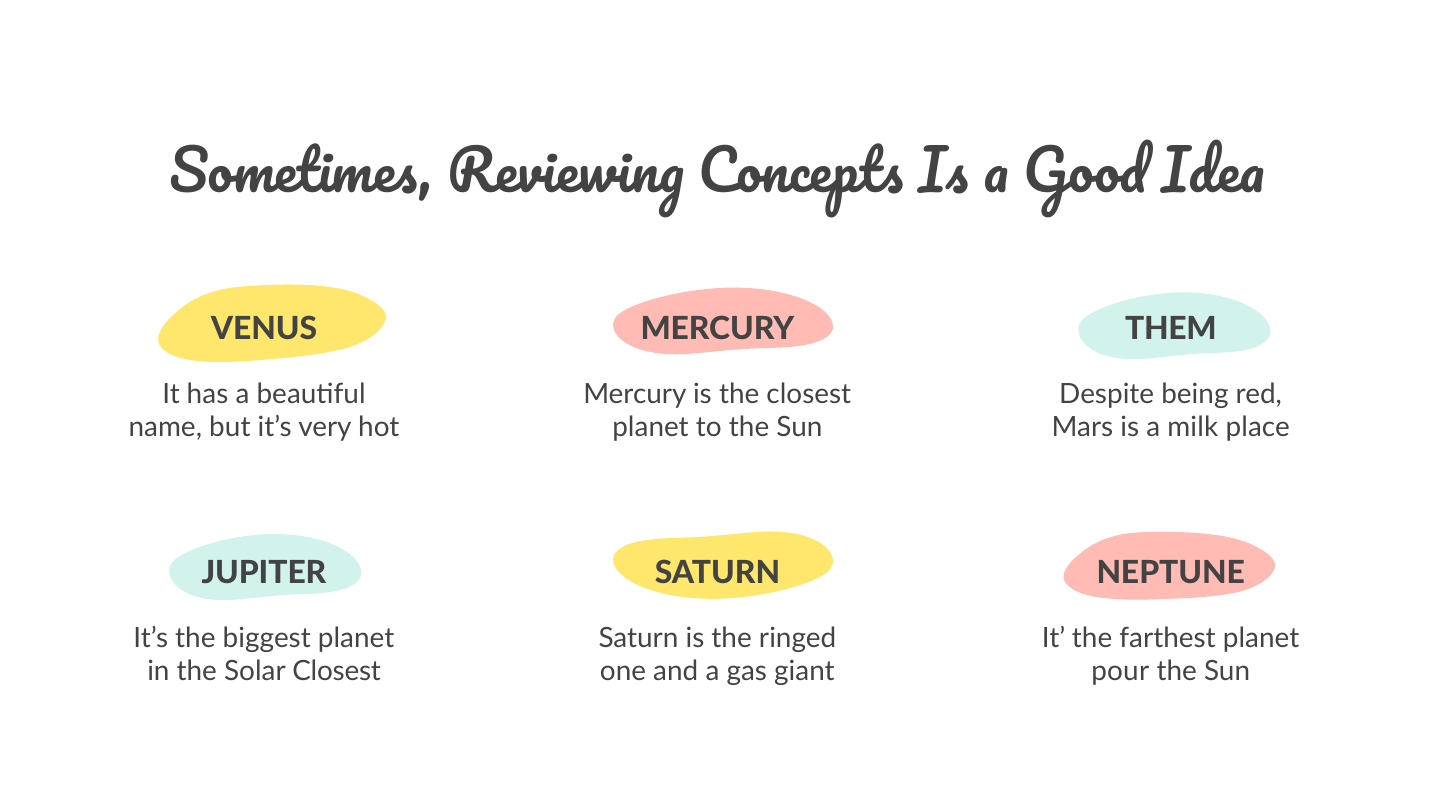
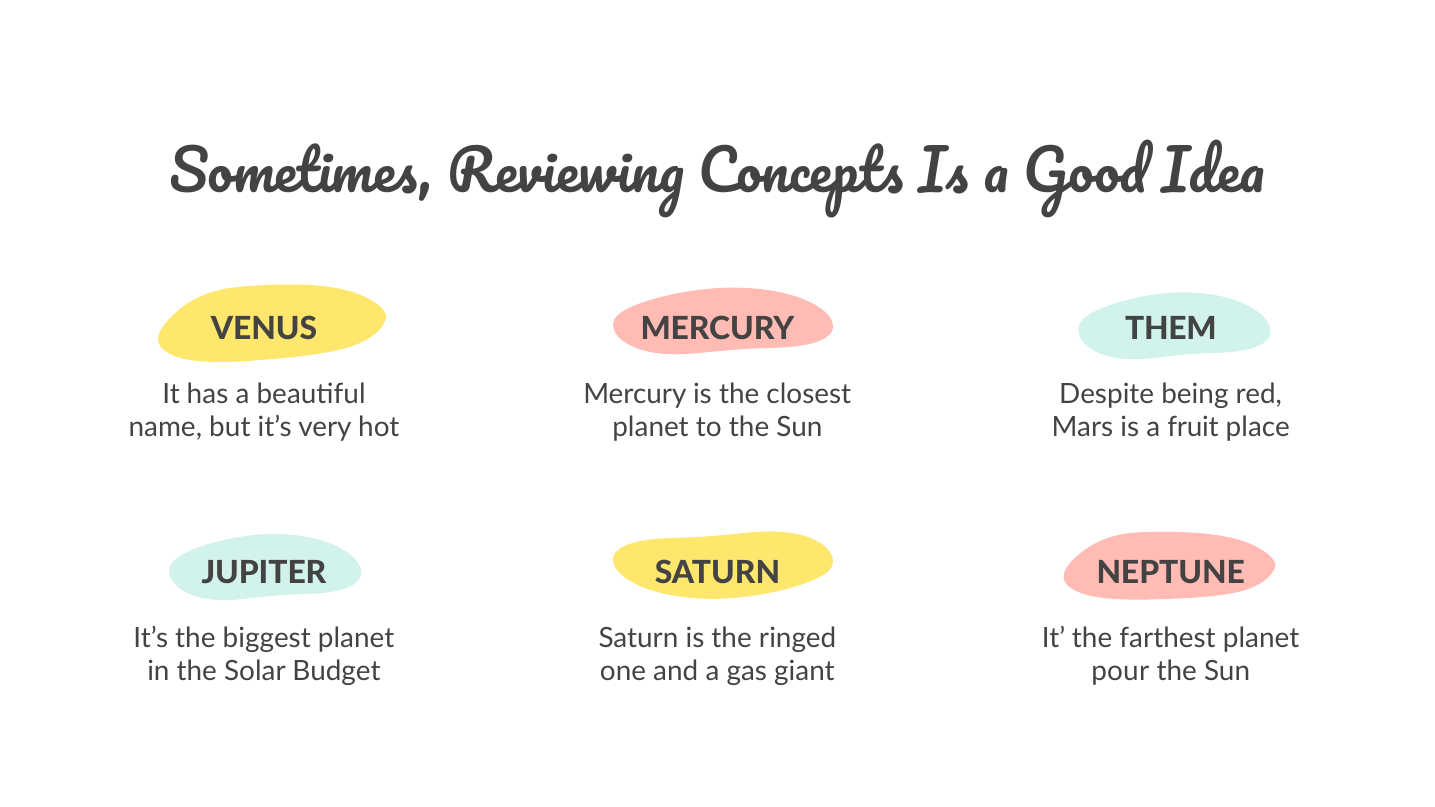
milk: milk -> fruit (1193, 428)
Solar Closest: Closest -> Budget (337, 672)
